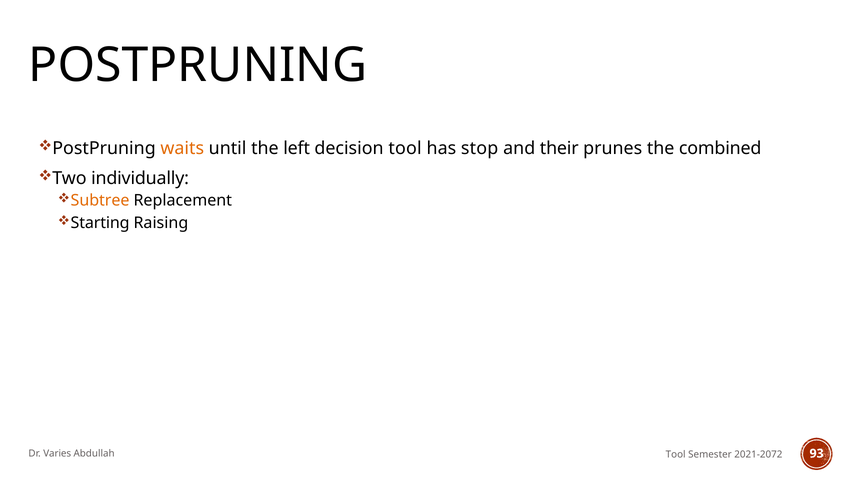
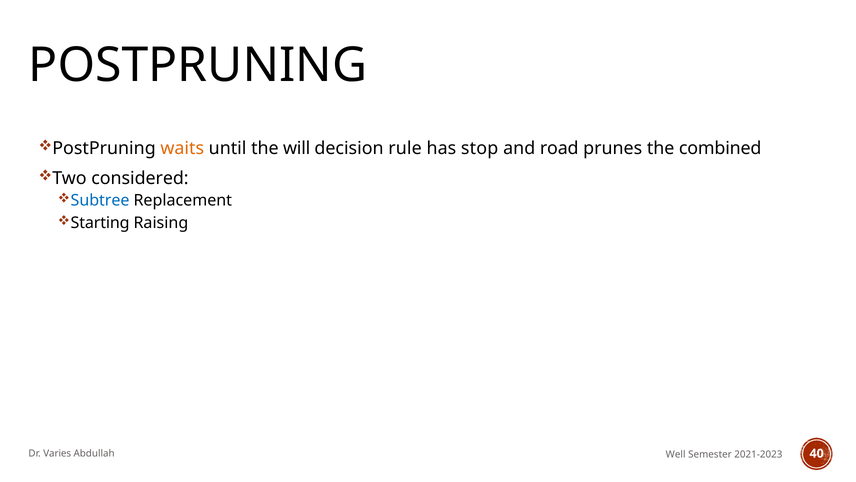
left: left -> will (297, 148)
decision tool: tool -> rule (405, 148)
their: their -> road (559, 148)
individually: individually -> considered (140, 178)
Subtree colour: orange -> blue (100, 200)
93: 93 -> 40 (817, 453)
Tool: Tool -> Well (676, 454)
2021-2072: 2021-2072 -> 2021-2023 (758, 454)
